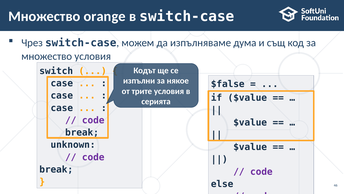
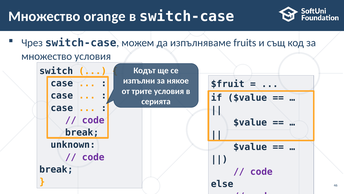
дума: дума -> fruits (245, 43)
$false: $false -> $fruit (228, 84)
